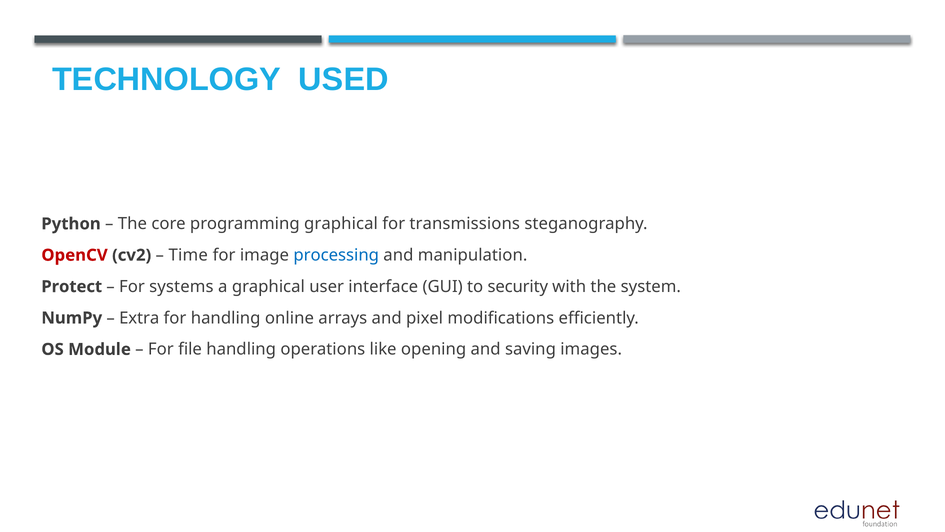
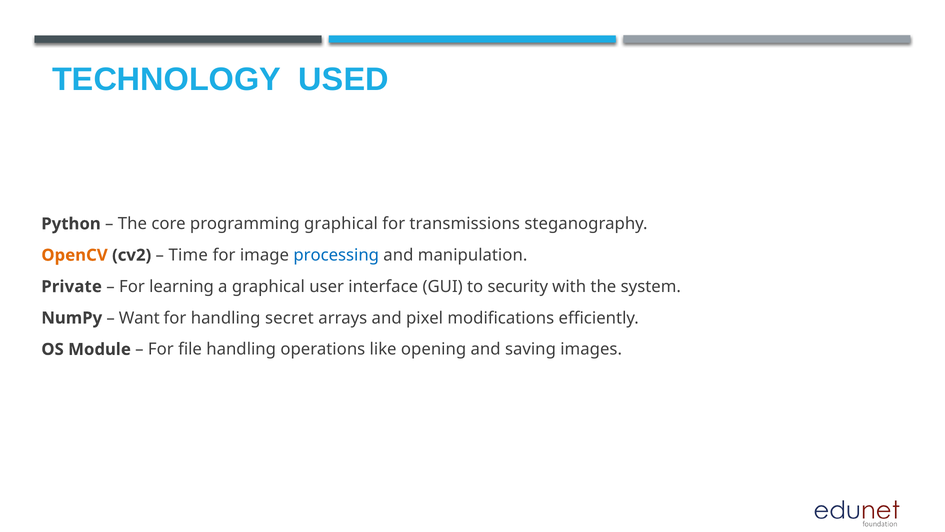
OpenCV colour: red -> orange (75, 255)
Protect: Protect -> Private (72, 286)
systems: systems -> learning (182, 286)
Extra: Extra -> Want (139, 318)
online: online -> secret (289, 318)
